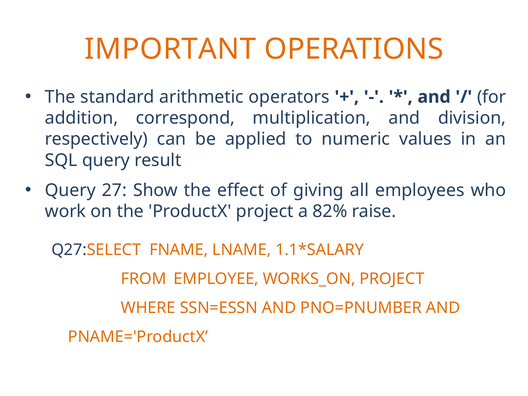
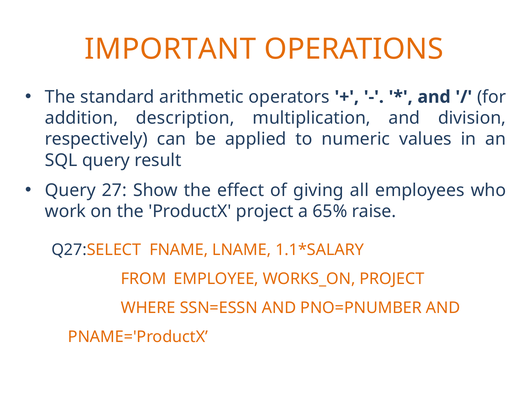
correspond: correspond -> description (185, 118)
82%: 82% -> 65% (330, 211)
